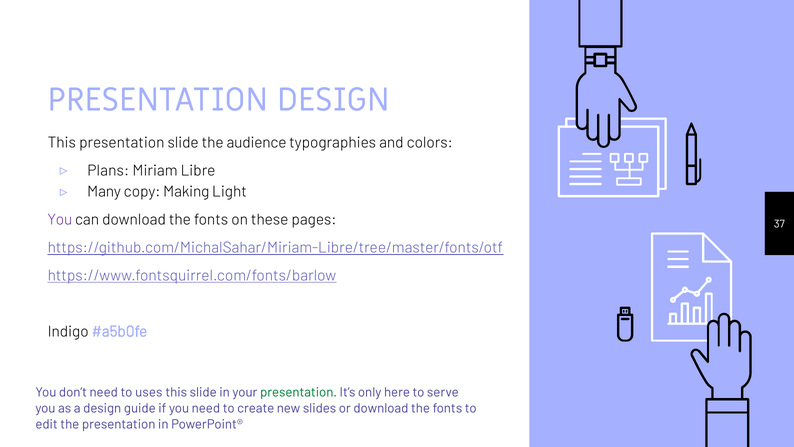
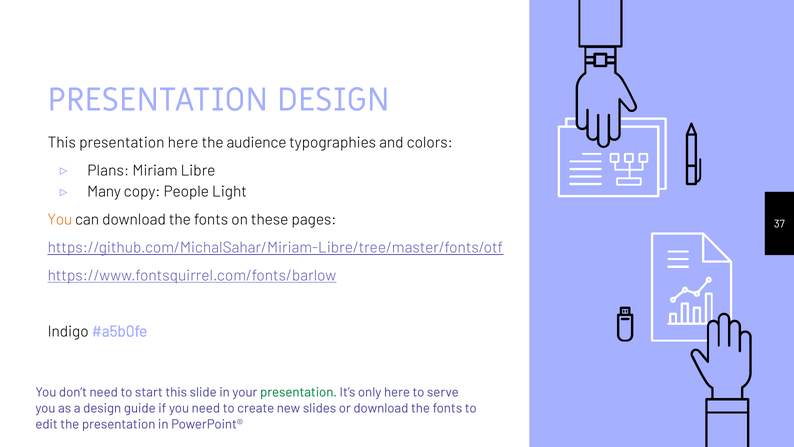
presentation slide: slide -> here (183, 142)
Making: Making -> People (186, 192)
You colour: purple -> orange (60, 219)
uses: uses -> start (149, 392)
